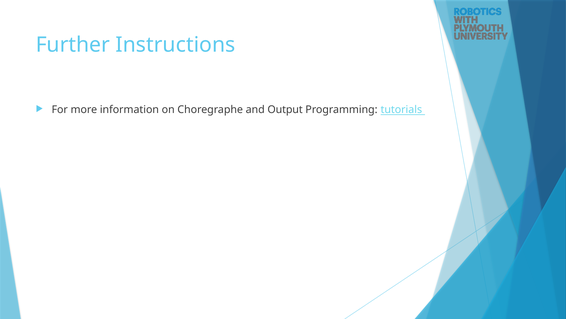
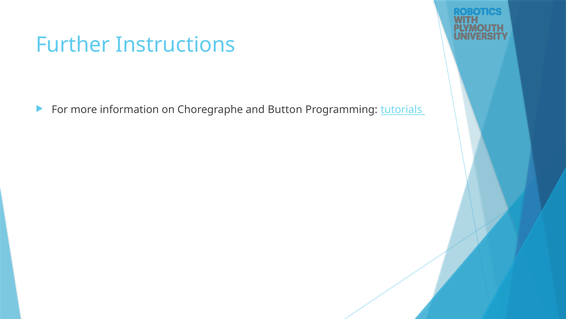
Output: Output -> Button (285, 110)
